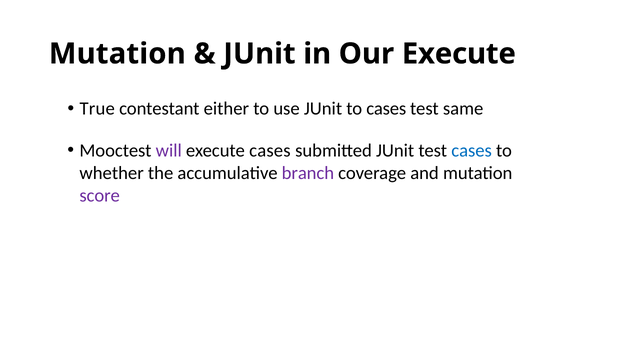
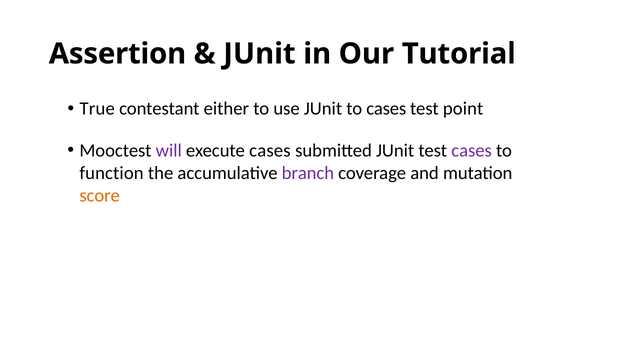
Mutation: Mutation -> Assertion (117, 54)
Our Execute: Execute -> Tutorial (459, 54)
same: same -> point (463, 109)
cases colour: blue -> purple (472, 151)
whether: whether -> function (112, 173)
score colour: purple -> orange (100, 195)
